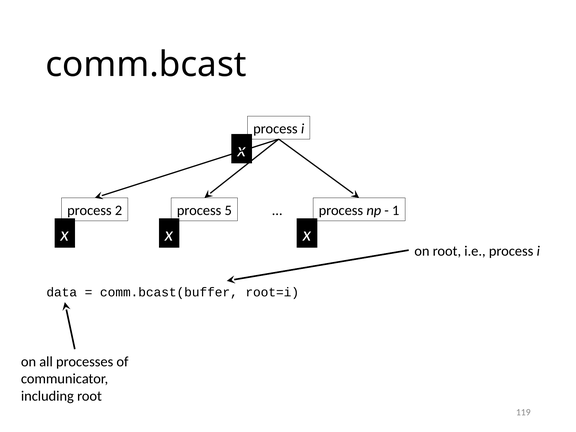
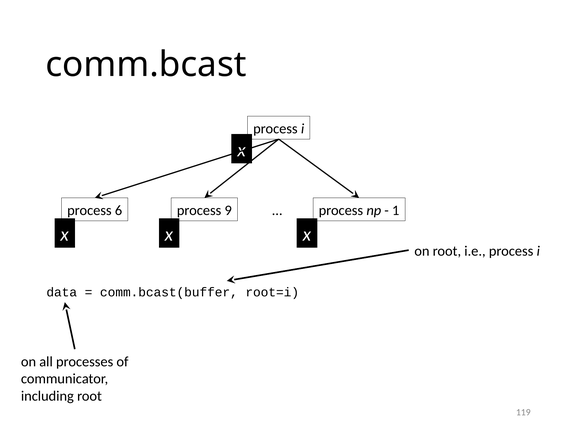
2: 2 -> 6 (119, 210)
5: 5 -> 9 (228, 210)
